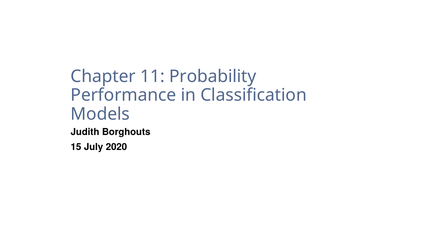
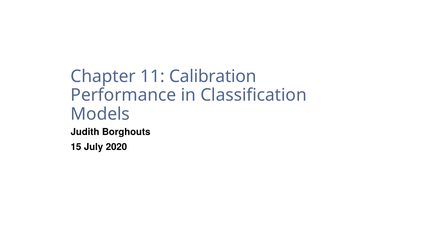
Probability: Probability -> Calibration (213, 76)
